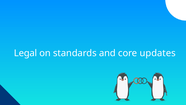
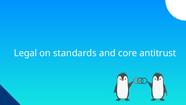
updates: updates -> antitrust (158, 53)
